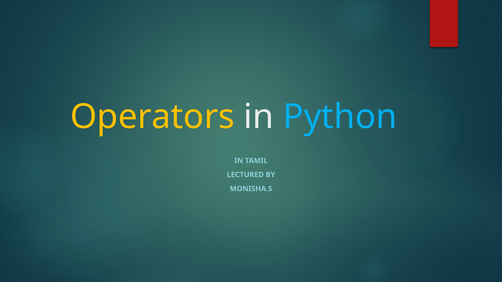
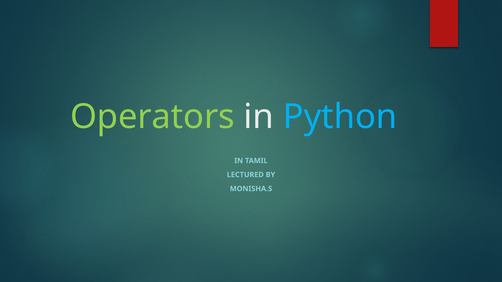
Operators colour: yellow -> light green (152, 117)
